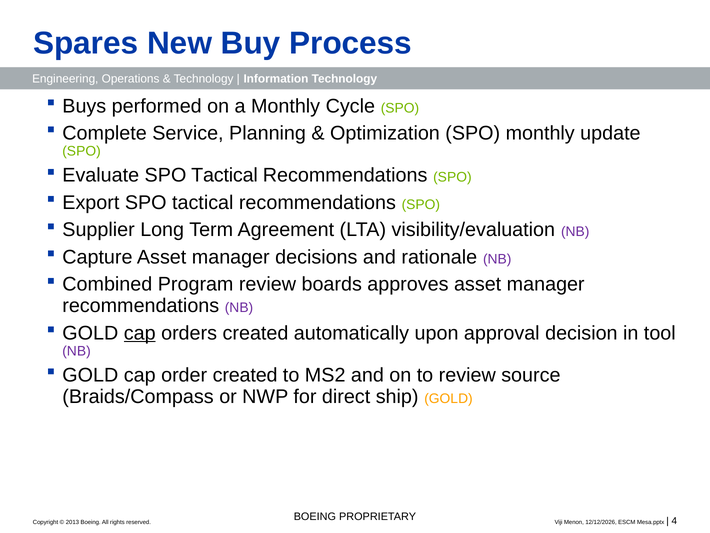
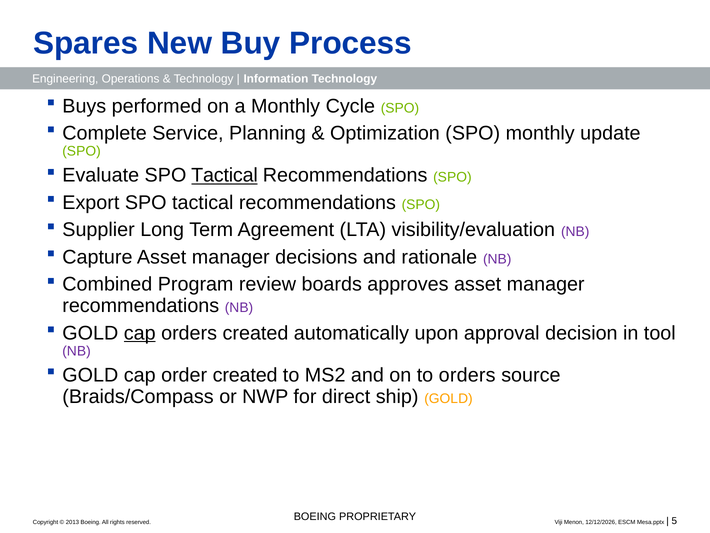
Tactical underline: none -> present (225, 175)
to review: review -> orders (467, 375)
4: 4 -> 5 (674, 520)
